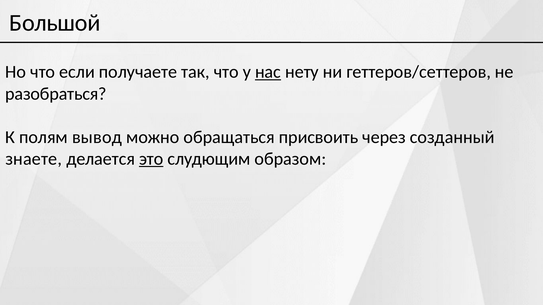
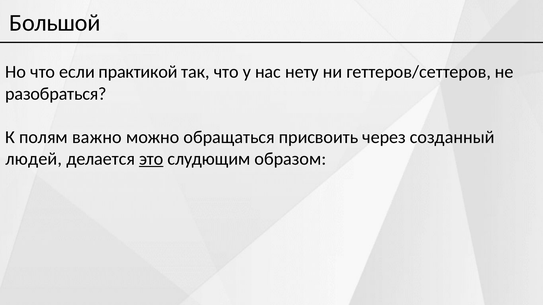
получаете: получаете -> практикой (138, 72)
нас underline: present -> none (268, 72)
вывод: вывод -> важно (97, 137)
знаете: знаете -> людей (34, 159)
